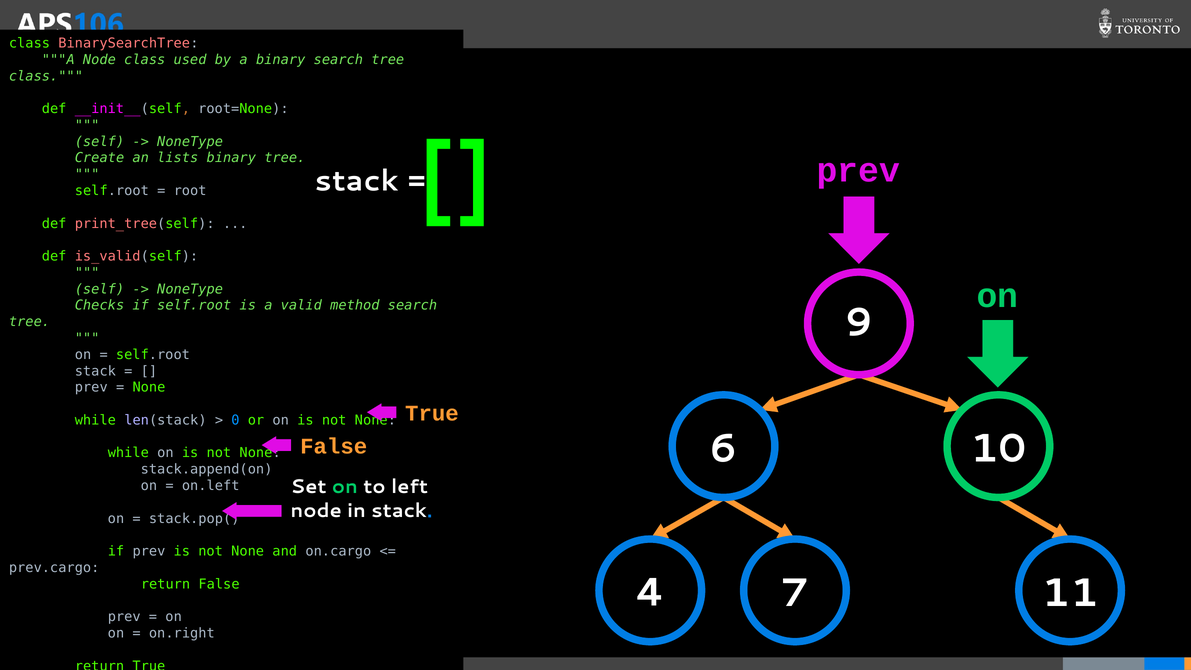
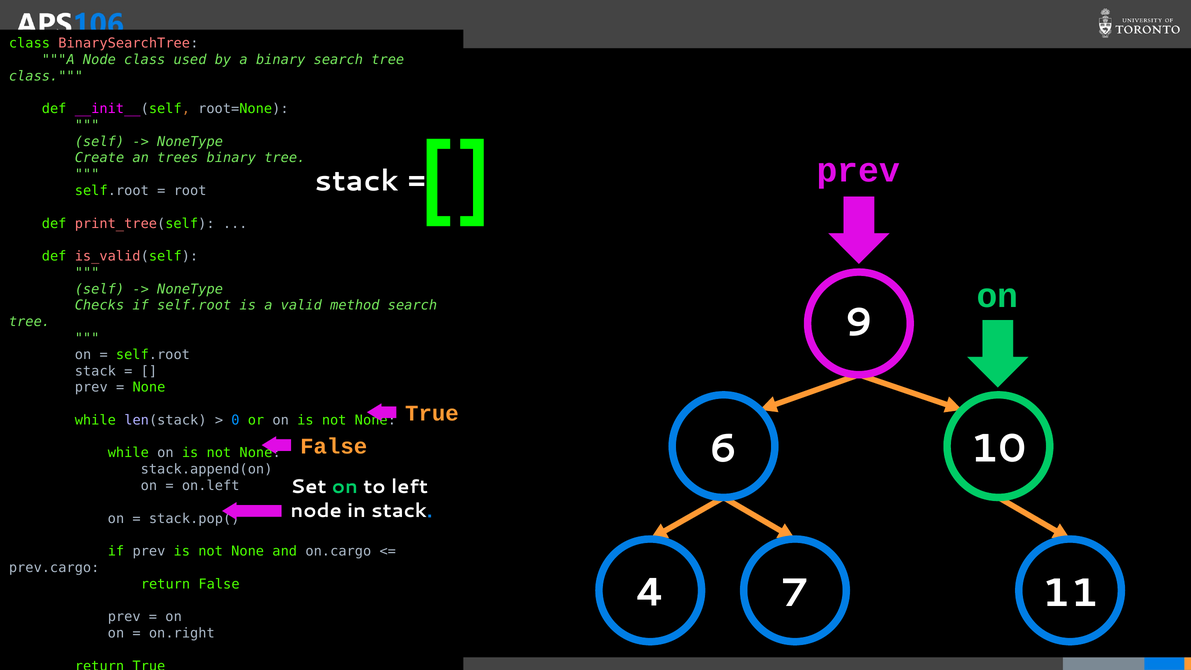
lists: lists -> trees (178, 158)
